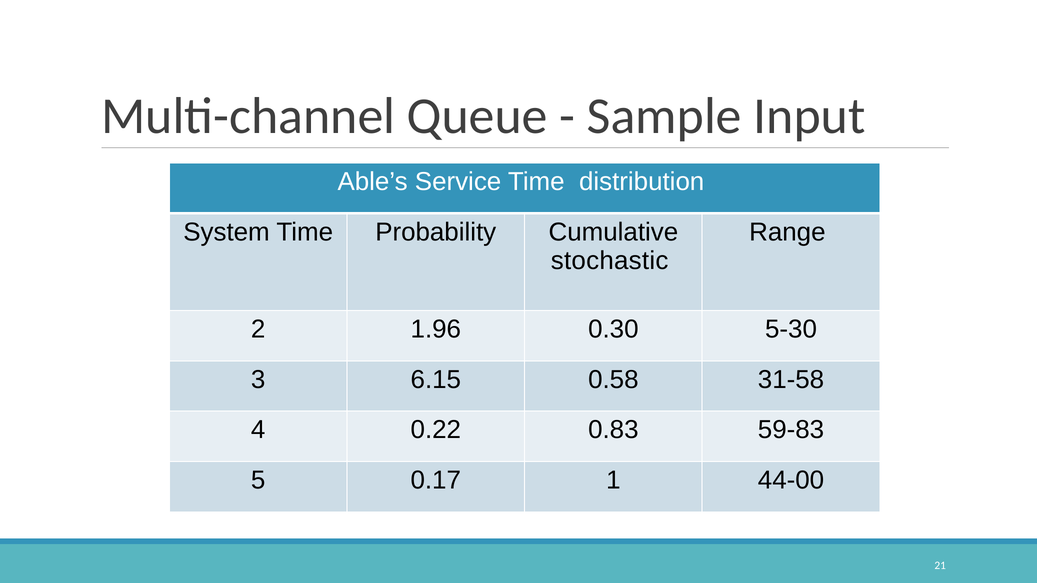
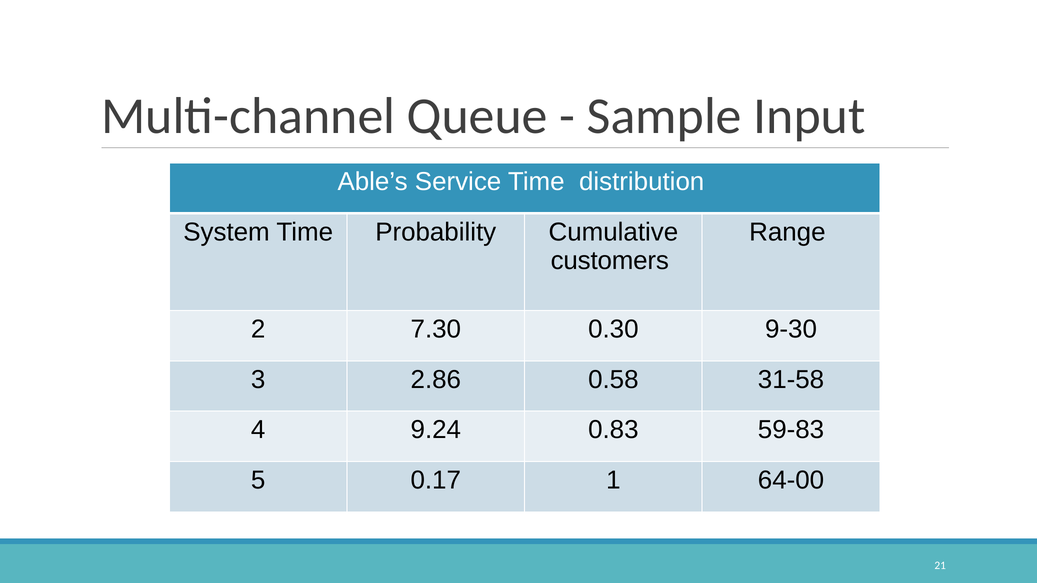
stochastic: stochastic -> customers (610, 261)
1.96: 1.96 -> 7.30 (436, 330)
5-30: 5-30 -> 9-30 (791, 330)
6.15: 6.15 -> 2.86 (436, 380)
0.22: 0.22 -> 9.24 (436, 430)
44-00: 44-00 -> 64-00 (791, 480)
